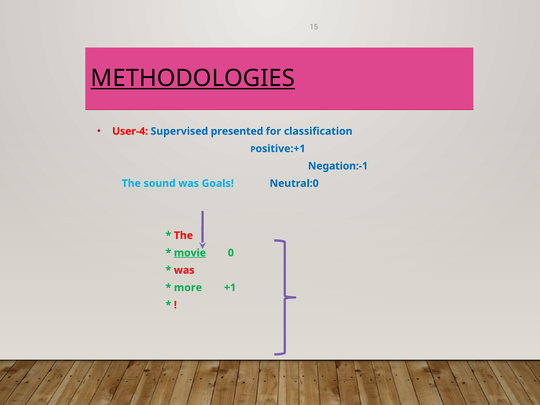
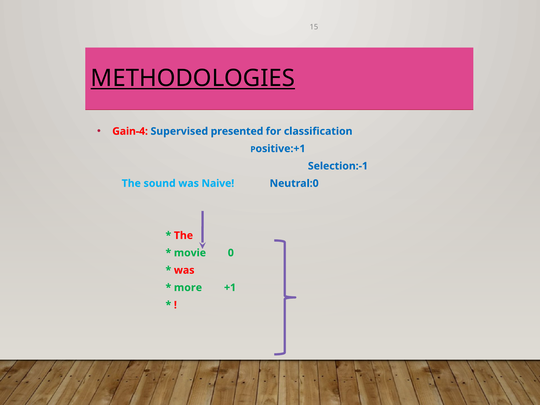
User-4: User-4 -> Gain-4 (130, 131)
Negation:-1: Negation:-1 -> Selection:-1 (338, 166)
Goals: Goals -> Naive (218, 183)
movie underline: present -> none (190, 253)
